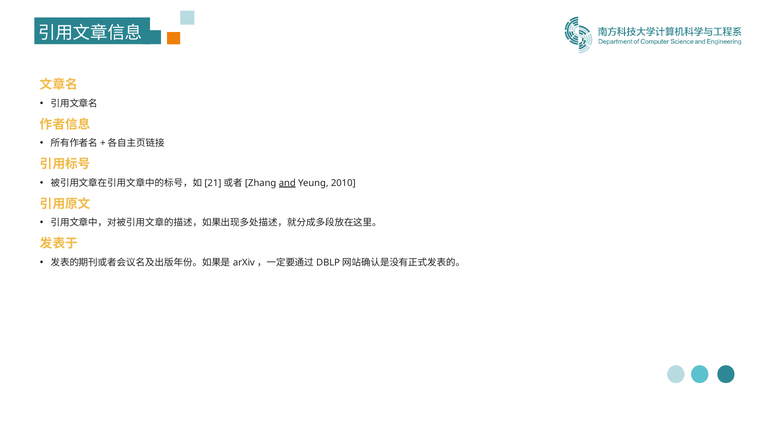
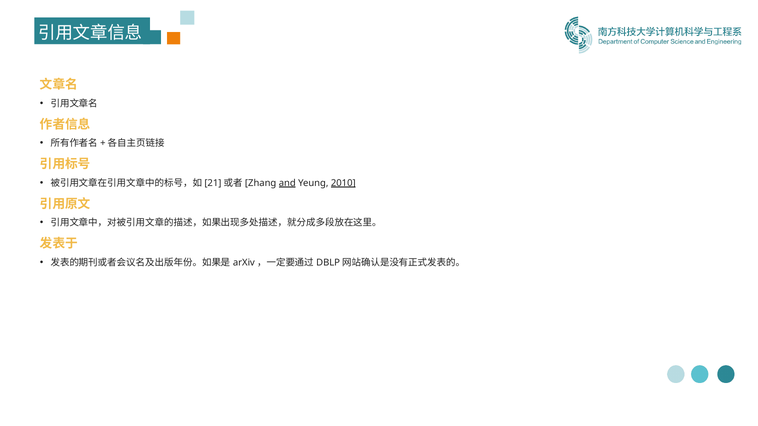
2010 underline: none -> present (343, 183)
